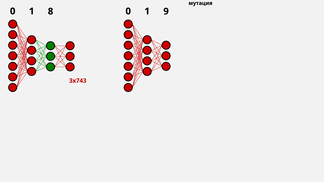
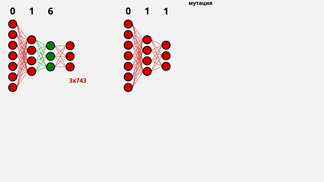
8: 8 -> 6 (51, 11)
1 9: 9 -> 1 (166, 11)
